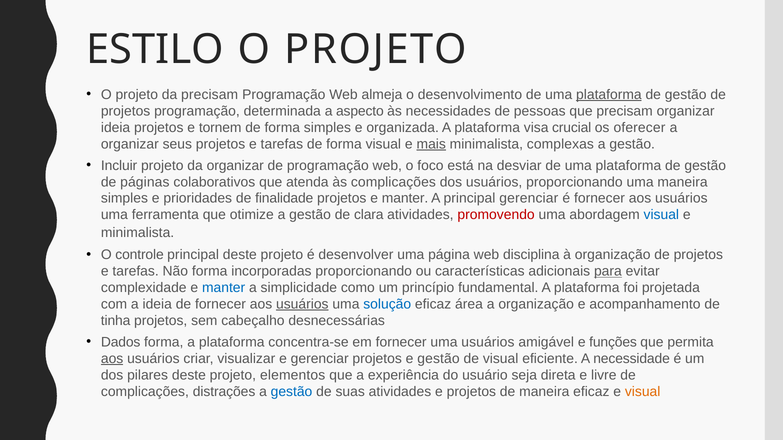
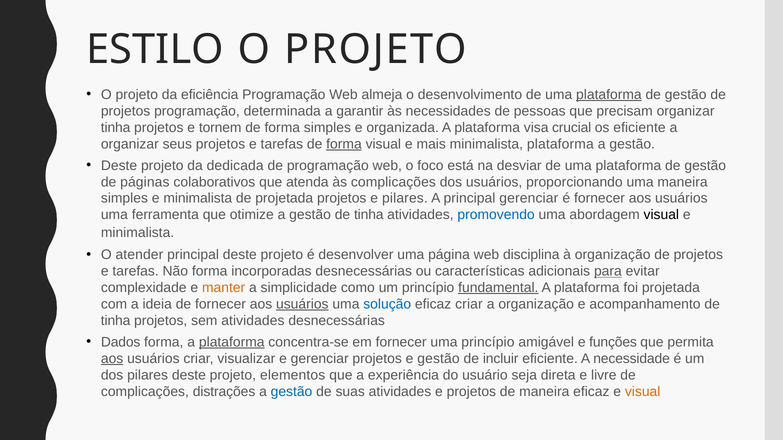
da precisam: precisam -> eficiência (210, 95)
aspecto: aspecto -> garantir (360, 111)
ideia: ideia -> tinha (116, 128)
os oferecer: oferecer -> eficiente (639, 128)
forma underline: none -> present (344, 144)
mais underline: present -> none (431, 144)
minimalista complexas: complexas -> plataforma (560, 144)
Incluir: Incluir -> Deste (119, 166)
da organizar: organizar -> dedicada (235, 166)
simples e prioridades: prioridades -> minimalista (198, 199)
de finalidade: finalidade -> projetada (284, 199)
projetos e manter: manter -> pilares (405, 199)
gestão de clara: clara -> tinha (369, 215)
promovendo colour: red -> blue (496, 215)
visual colour: blue -> black (661, 215)
controle: controle -> atender (139, 255)
incorporadas proporcionando: proporcionando -> desnecessárias (364, 271)
manter colour: blue -> orange (224, 288)
fundamental underline: none -> present (498, 288)
eficaz área: área -> criar (469, 304)
sem cabeçalho: cabeçalho -> atividades (253, 321)
plataforma underline: none -> present (232, 342)
uma usuários: usuários -> princípio (488, 342)
de visual: visual -> incluir (501, 359)
